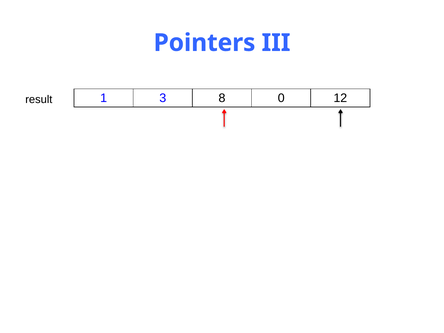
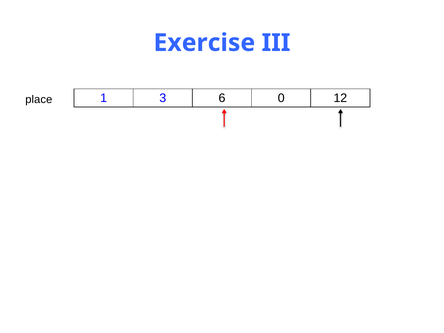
Pointers: Pointers -> Exercise (204, 43)
8: 8 -> 6 (222, 98)
result: result -> place (39, 99)
